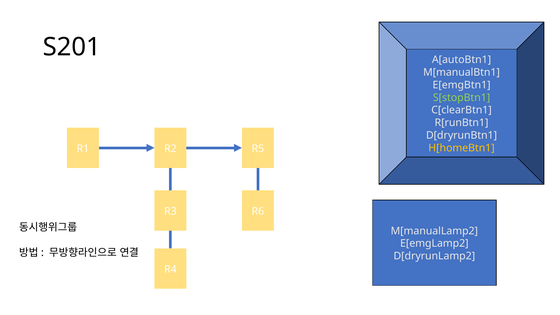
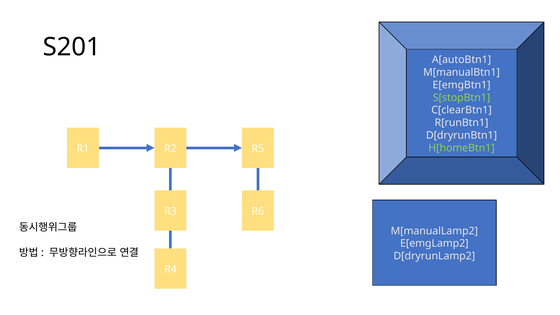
H[homeBtn1 colour: yellow -> light green (462, 148)
